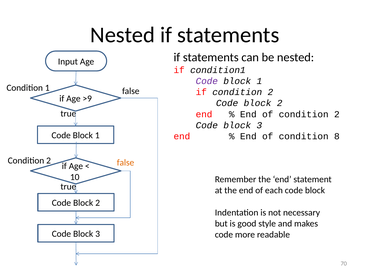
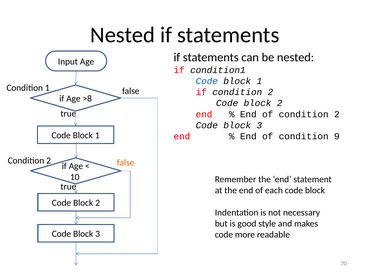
Code colour: purple -> blue (207, 81)
>9: >9 -> >8 (87, 99)
8: 8 -> 9 (337, 137)
